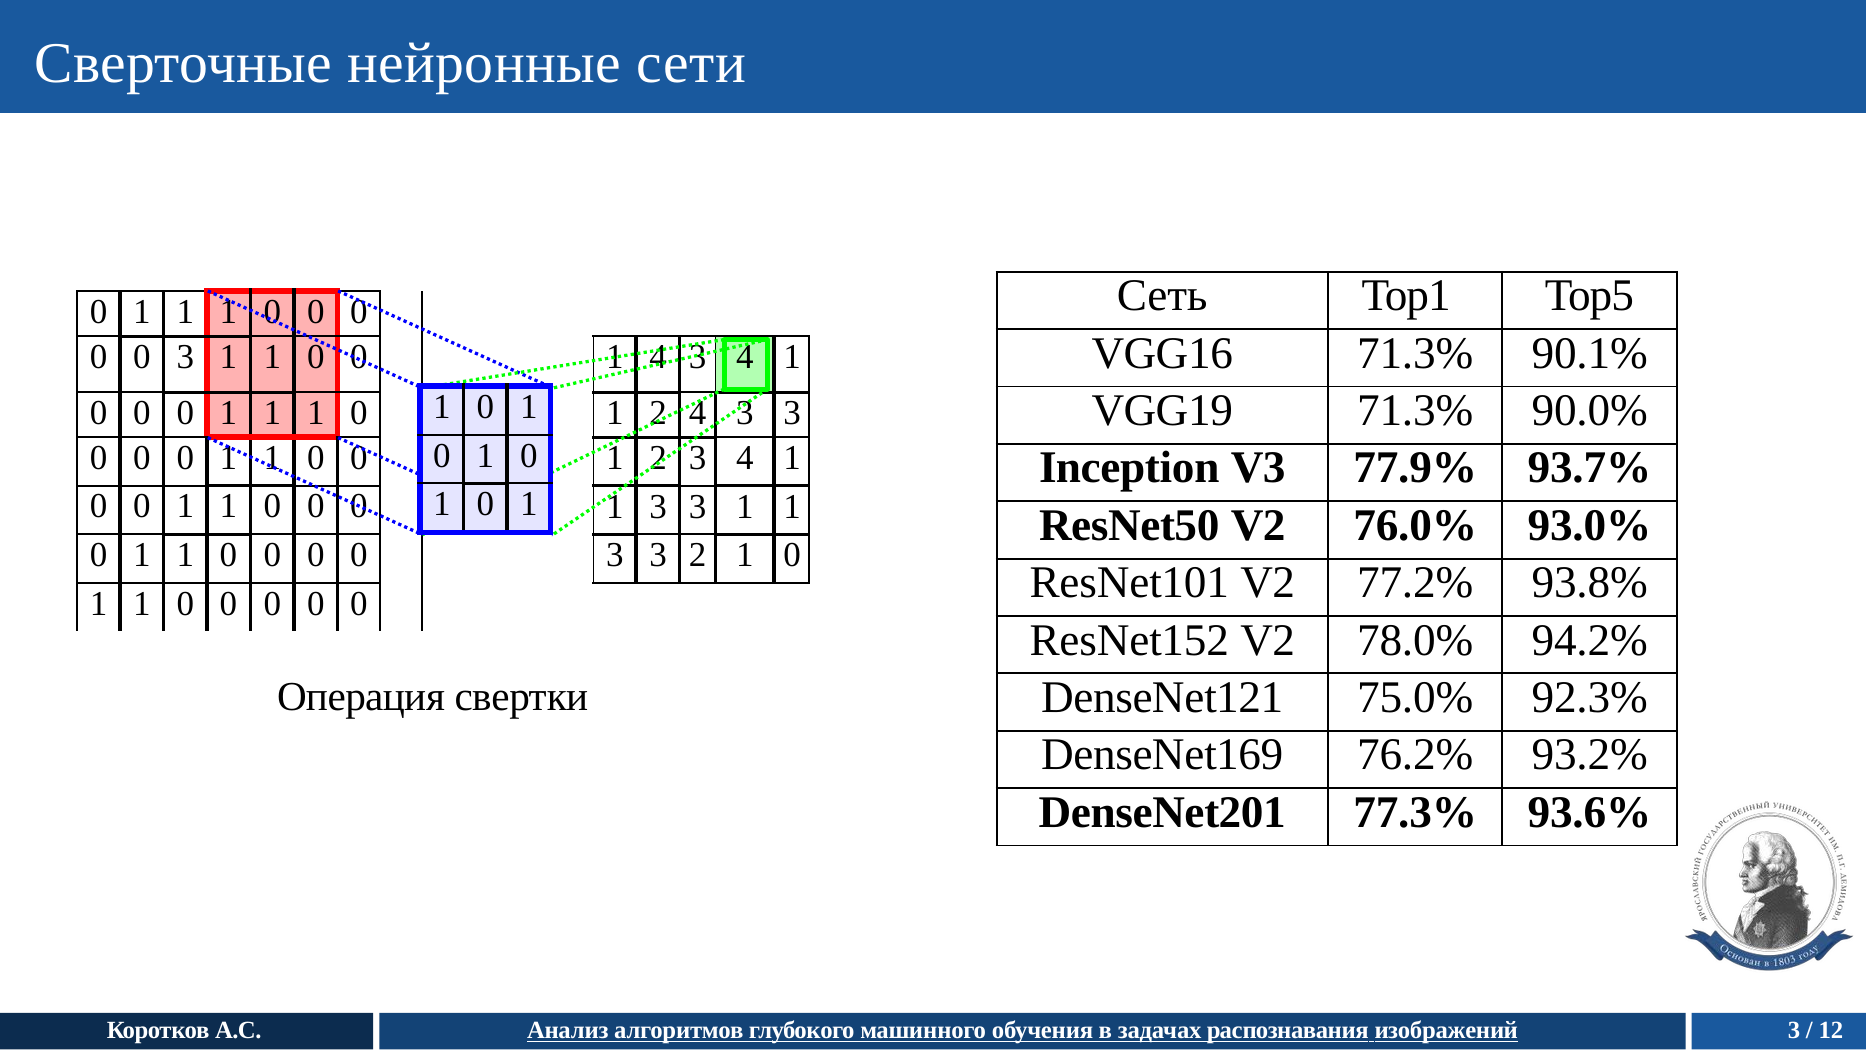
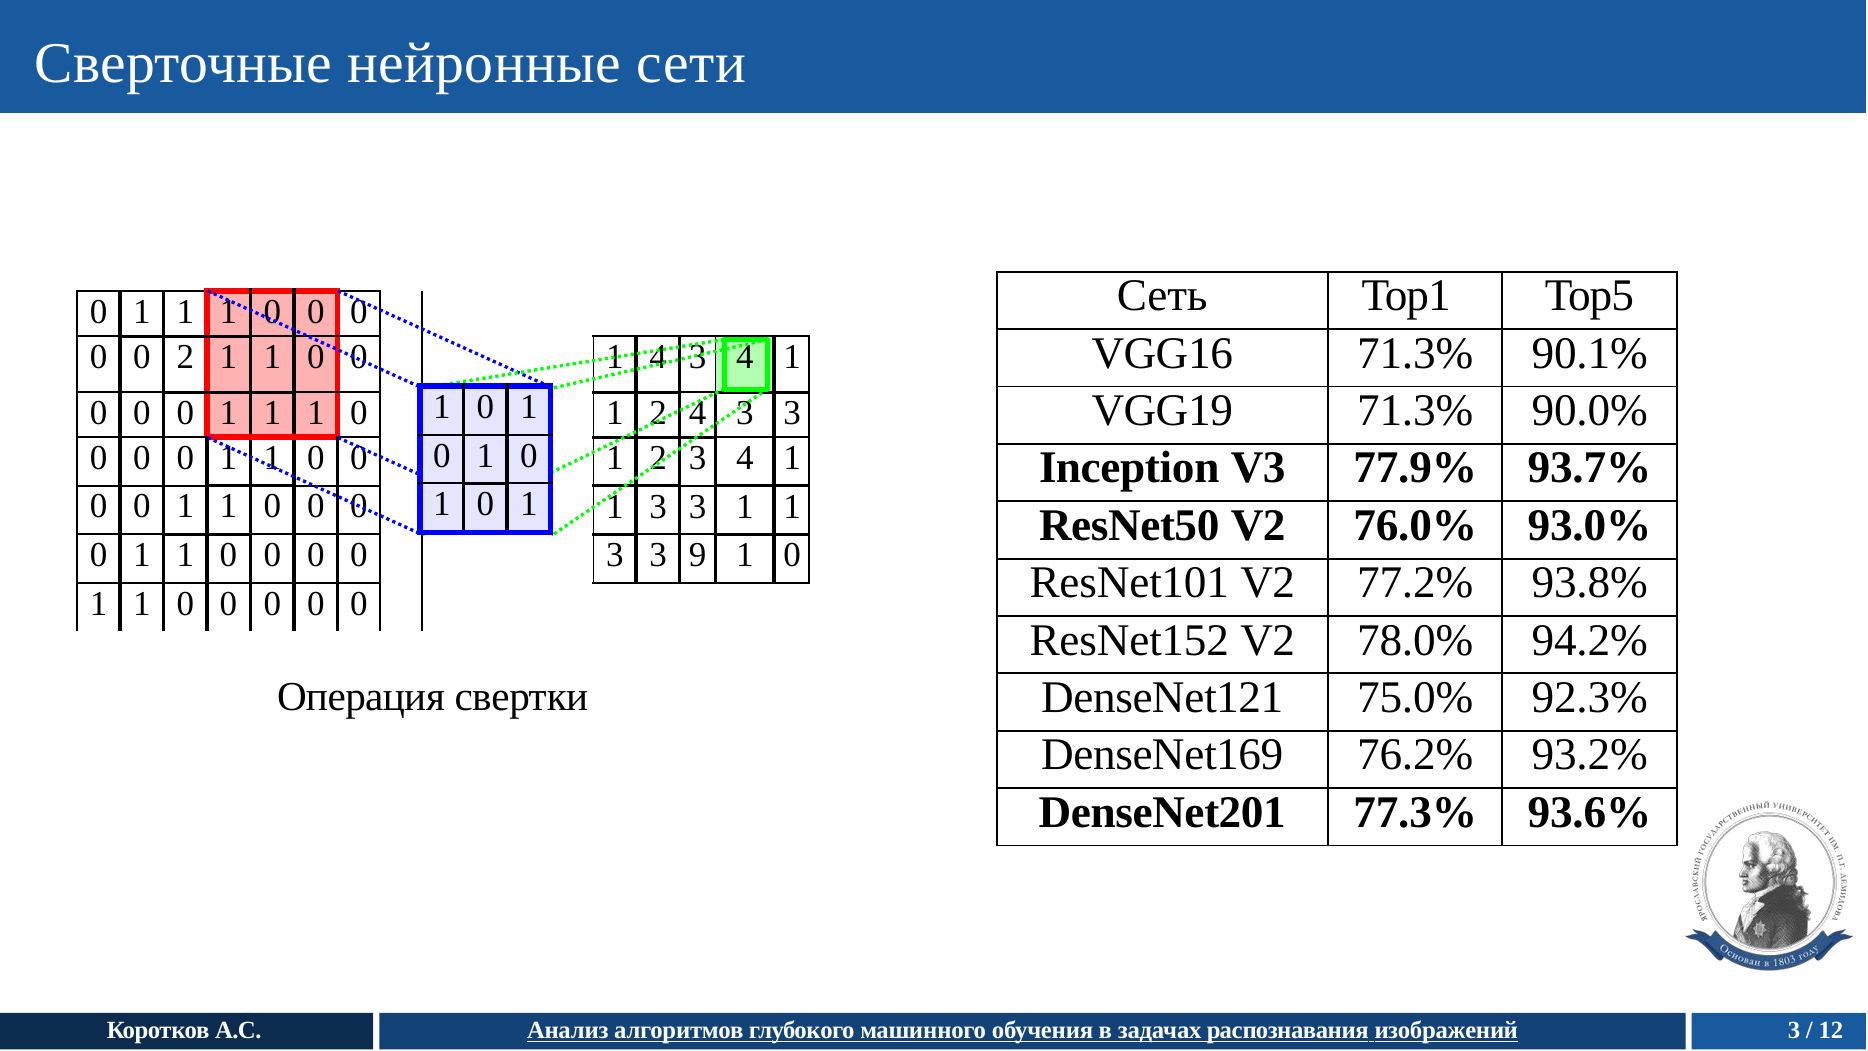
3: 3 -> 2 (185, 357)
3 2: 2 -> 9 (698, 555)
